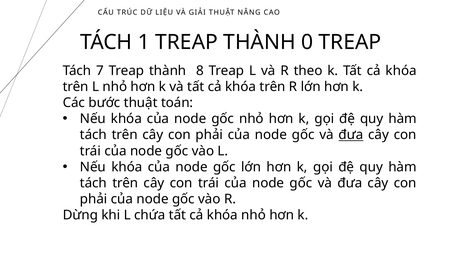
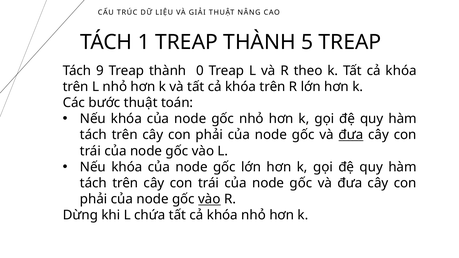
0: 0 -> 5 (307, 42)
7: 7 -> 9 (100, 71)
8: 8 -> 0 (200, 71)
vào underline: none -> present (209, 199)
